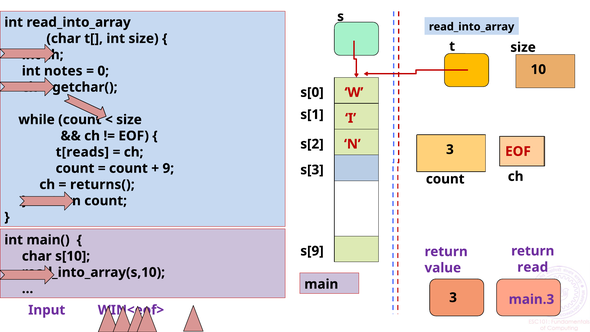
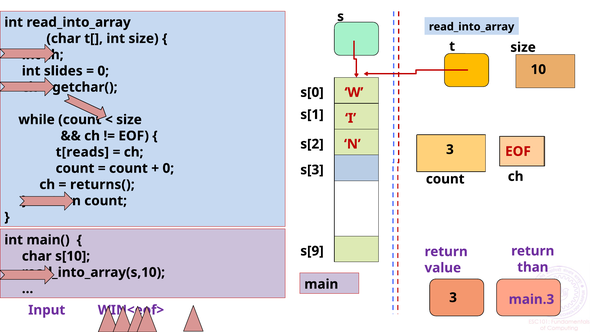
notes: notes -> slides (63, 71)
9: 9 -> 0 (168, 168)
read: read -> than (533, 267)
